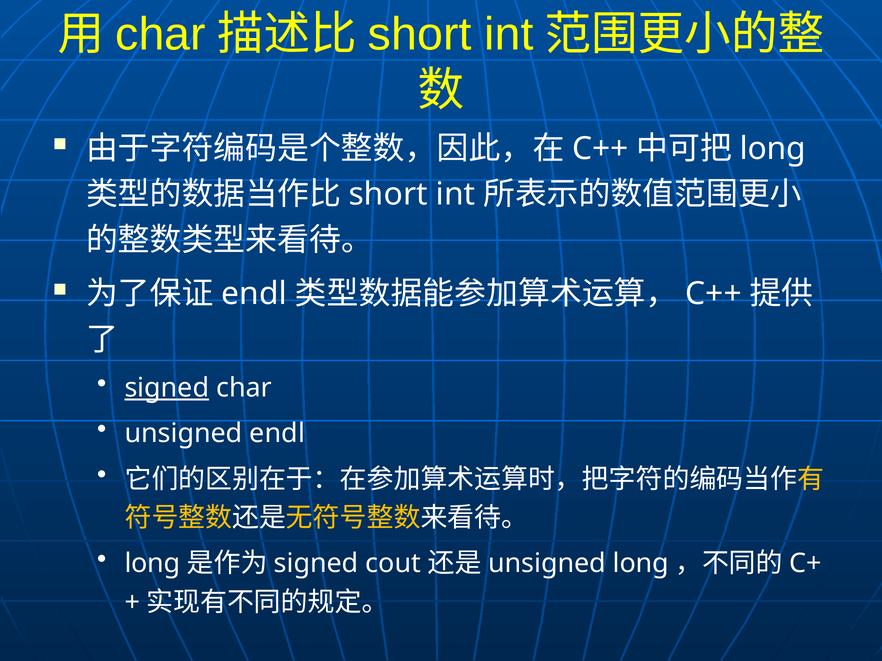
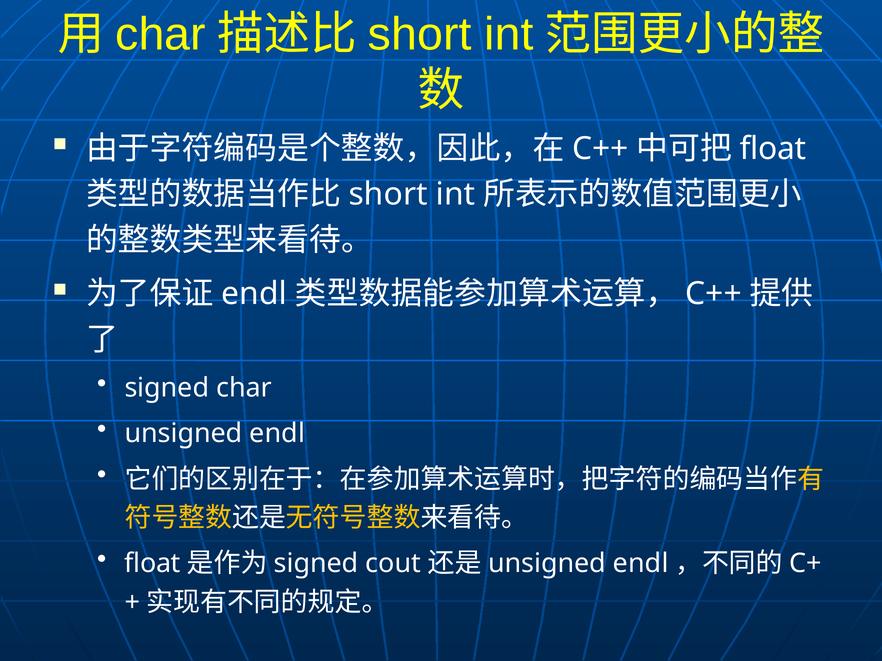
long: long -> float (773, 149)
signed underline: present -> none (167, 388)
long: long -> float (153, 564)
long: long -> endl (641, 564)
